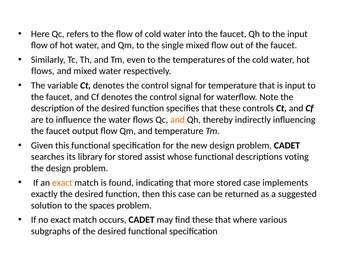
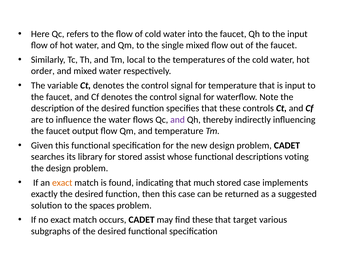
even: even -> local (136, 60)
flows: flows -> order (43, 71)
and colour: orange -> purple (178, 120)
more: more -> much (204, 182)
where: where -> target (245, 220)
